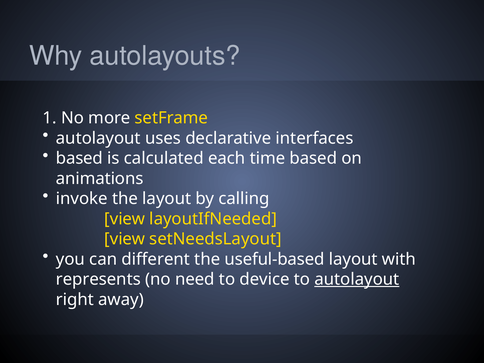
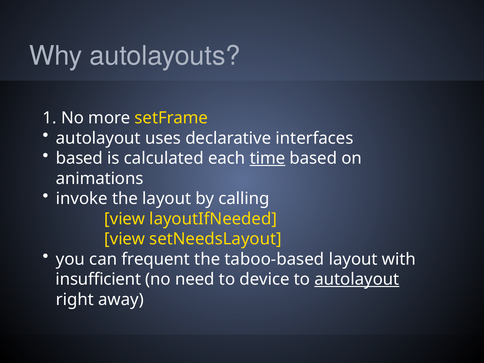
time underline: none -> present (267, 158)
different: different -> frequent (156, 259)
useful-based: useful-based -> taboo-based (274, 259)
represents: represents -> insufficient (98, 279)
